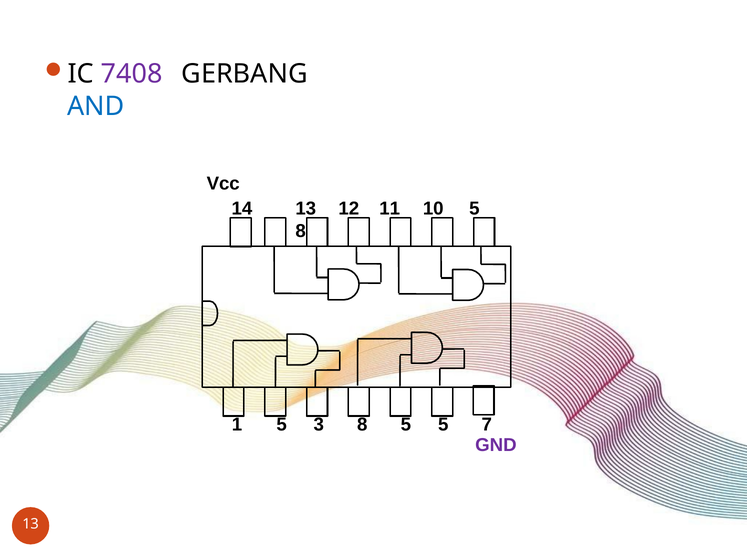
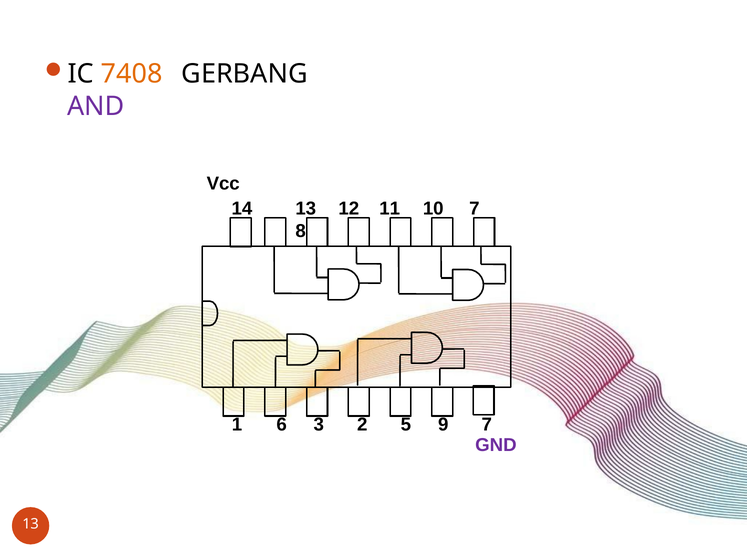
7408 colour: purple -> orange (132, 74)
AND colour: blue -> purple (96, 106)
10 5: 5 -> 7 (474, 209)
1 5: 5 -> 6 (282, 425)
3 8: 8 -> 2 (362, 425)
5 5: 5 -> 9 (443, 425)
